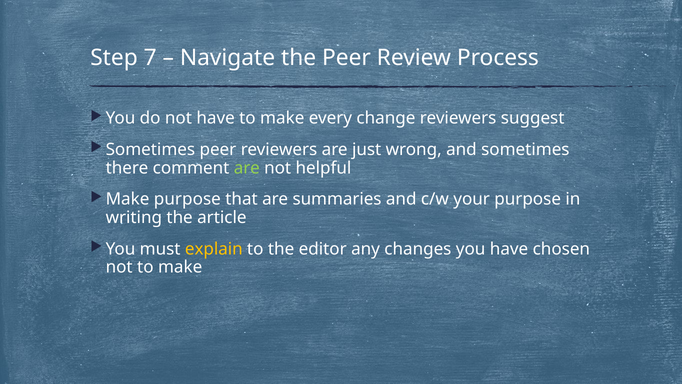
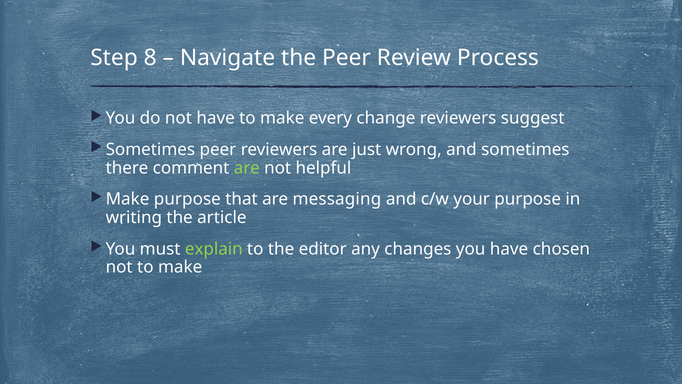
7: 7 -> 8 (150, 57)
summaries: summaries -> messaging (337, 199)
explain colour: yellow -> light green (214, 249)
